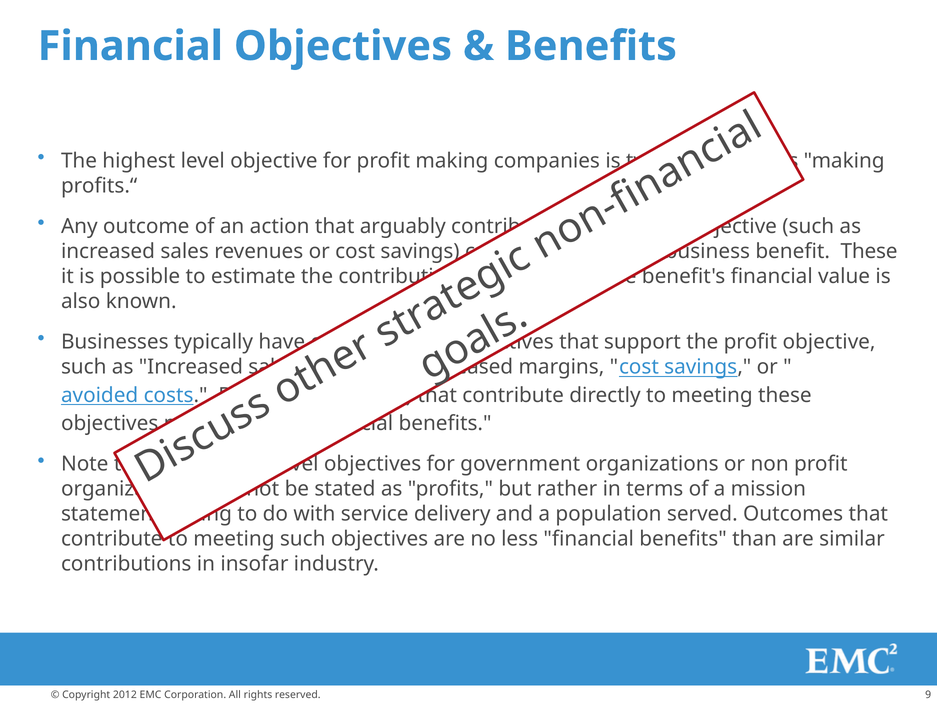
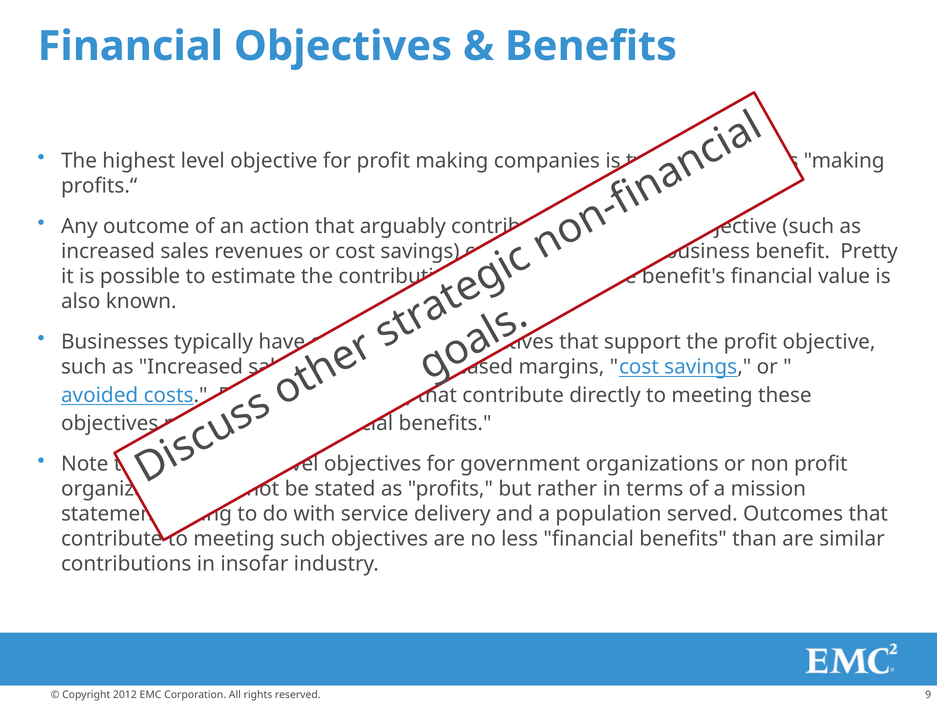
These: These -> Pretty (869, 251)
